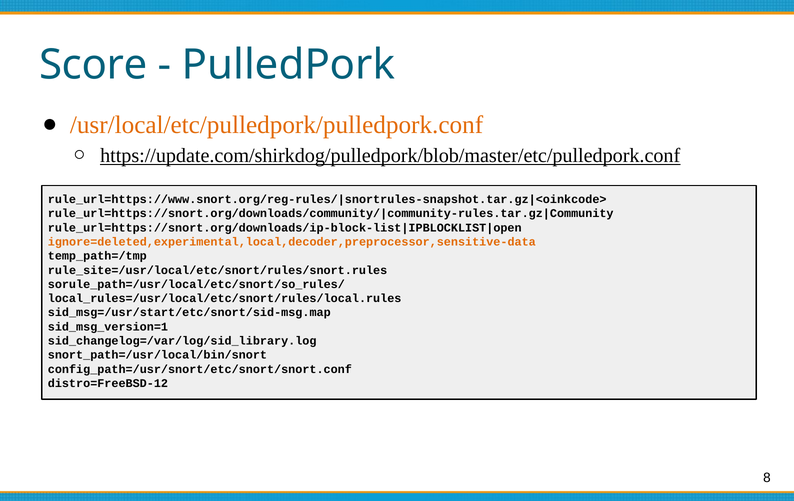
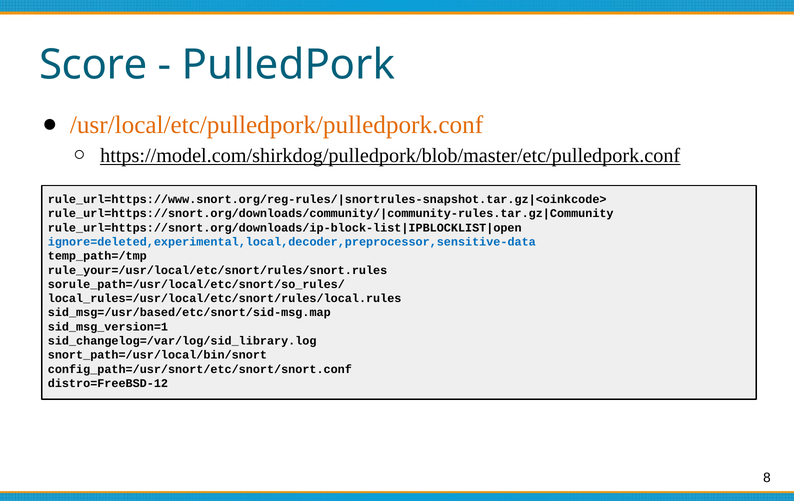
https://update.com/shirkdog/pulledpork/blob/master/etc/pulledpork.conf: https://update.com/shirkdog/pulledpork/blob/master/etc/pulledpork.conf -> https://model.com/shirkdog/pulledpork/blob/master/etc/pulledpork.conf (390, 155)
ignore=deleted,experimental,local,decoder,preprocessor,sensitive-data colour: orange -> blue (292, 241)
rule_site=/usr/local/etc/snort/rules/snort.rules: rule_site=/usr/local/etc/snort/rules/snort.rules -> rule_your=/usr/local/etc/snort/rules/snort.rules (218, 270)
sid_msg=/usr/start/etc/snort/sid-msg.map: sid_msg=/usr/start/etc/snort/sid-msg.map -> sid_msg=/usr/based/etc/snort/sid-msg.map (189, 312)
